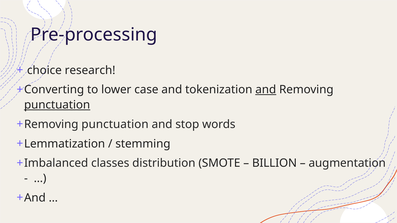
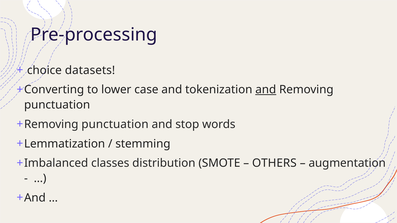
research: research -> datasets (90, 70)
punctuation underline: present -> none (57, 105)
BILLION: BILLION -> OTHERS (274, 163)
